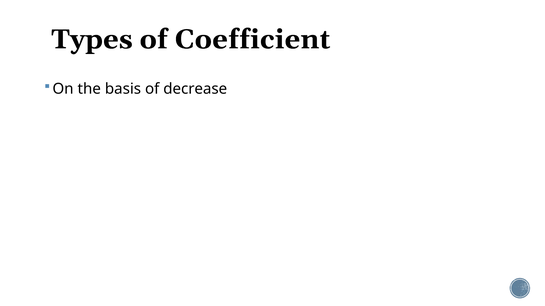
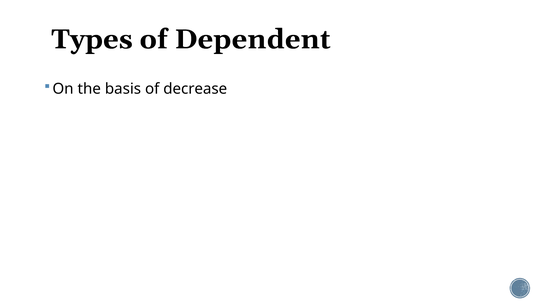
Coefficient: Coefficient -> Dependent (253, 39)
